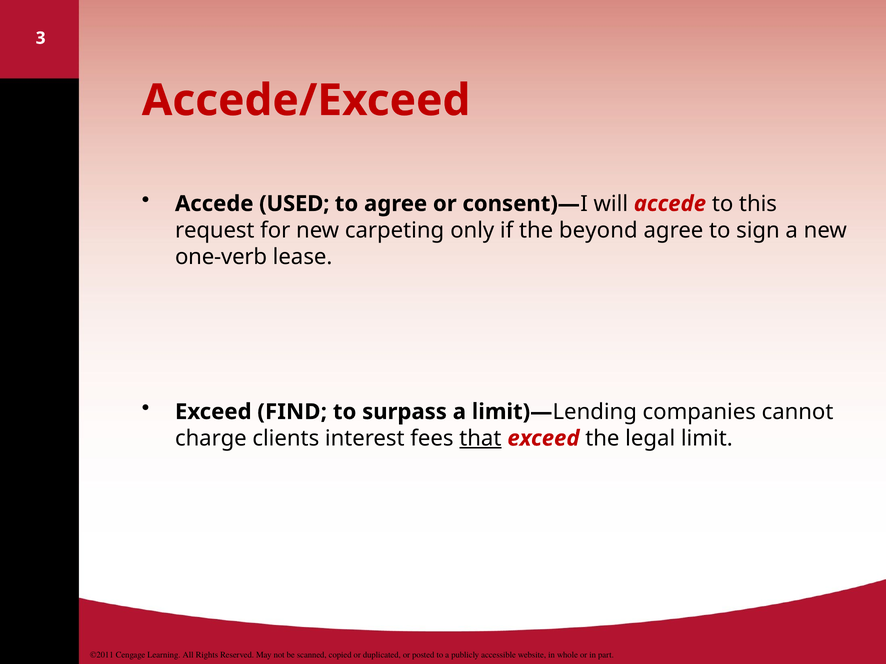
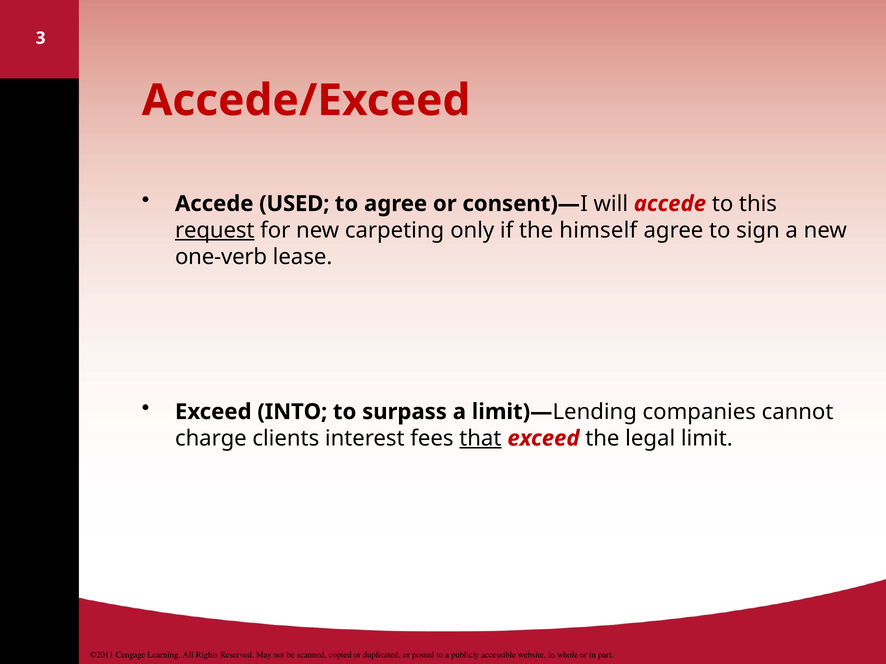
request underline: none -> present (215, 230)
beyond: beyond -> himself (598, 230)
FIND: FIND -> INTO (292, 412)
